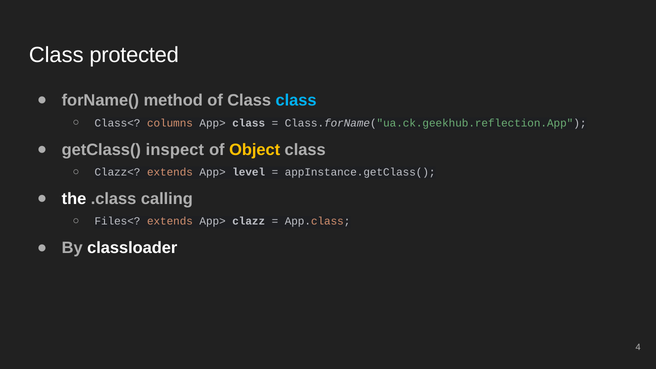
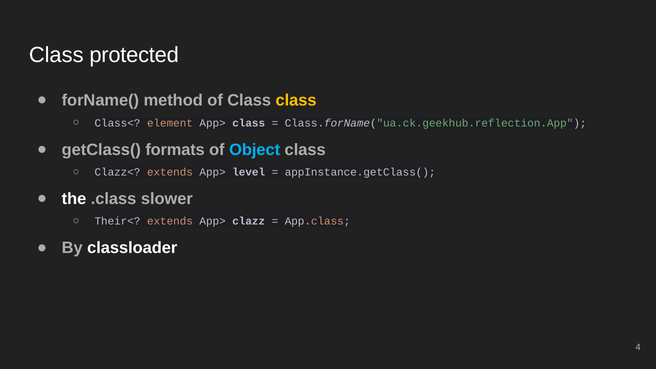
class colour: light blue -> yellow (296, 100)
columns: columns -> element (170, 123)
inspect: inspect -> formats (175, 150)
Object colour: yellow -> light blue (255, 150)
calling: calling -> slower (167, 199)
Files<: Files< -> Their< (117, 221)
